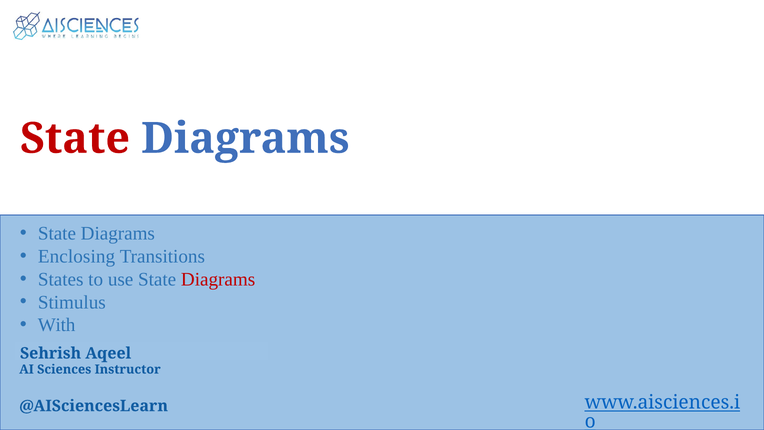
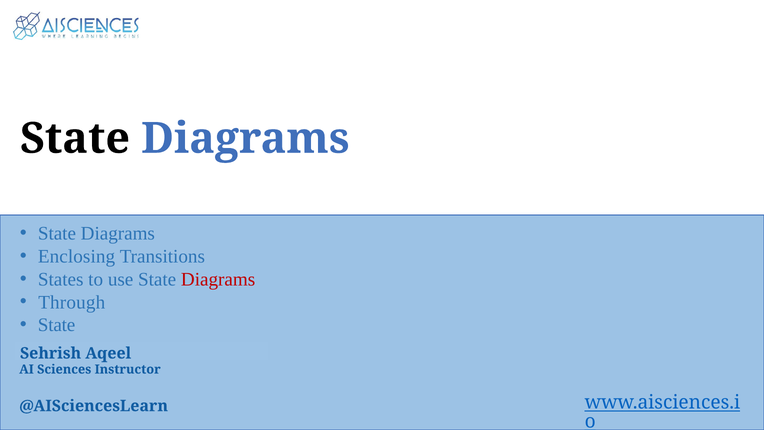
State colour: red -> black (75, 138)
Stimulus: Stimulus -> Through (72, 302)
With: With -> State (57, 325)
